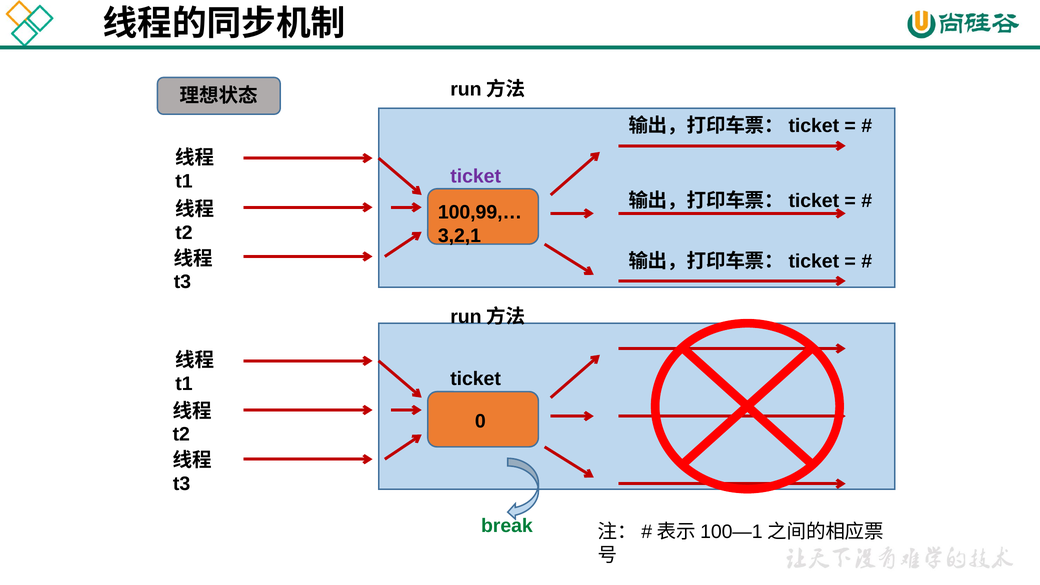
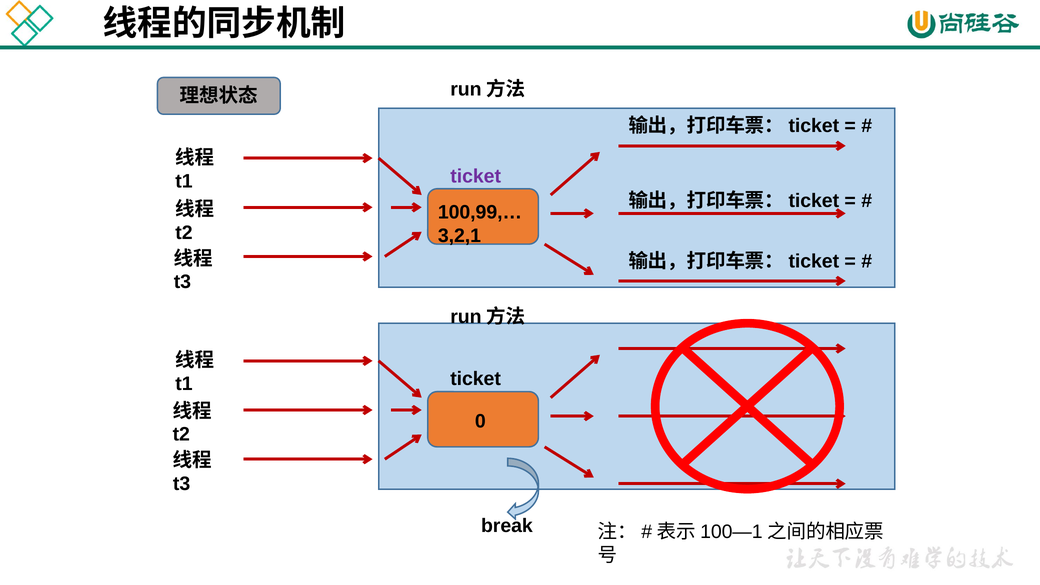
break colour: green -> black (507, 526)
